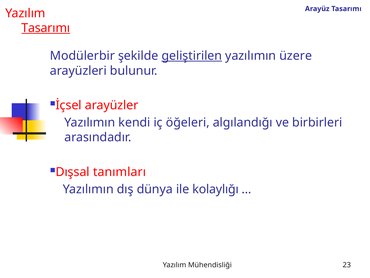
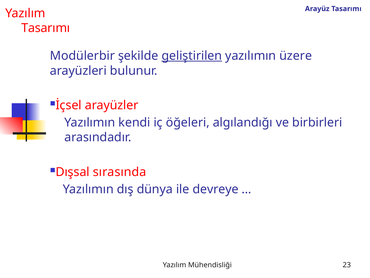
Tasarımı underline: present -> none (46, 28)
tanımları: tanımları -> sırasında (120, 172)
kolaylığı: kolaylığı -> devreye (216, 189)
